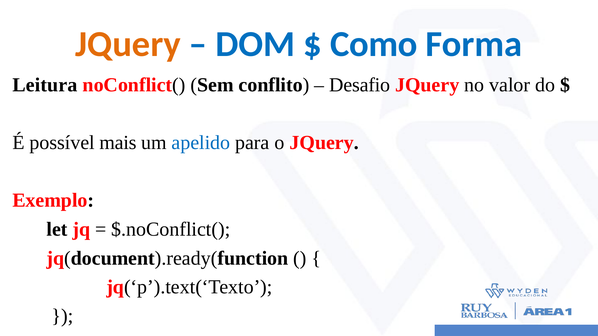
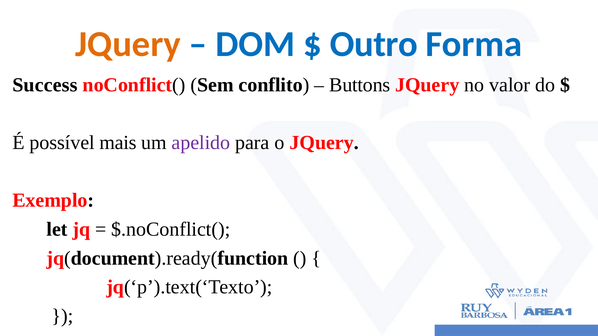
Como: Como -> Outro (374, 44)
Leitura: Leitura -> Success (45, 85)
Desafio: Desafio -> Buttons (360, 85)
apelido colour: blue -> purple (201, 143)
